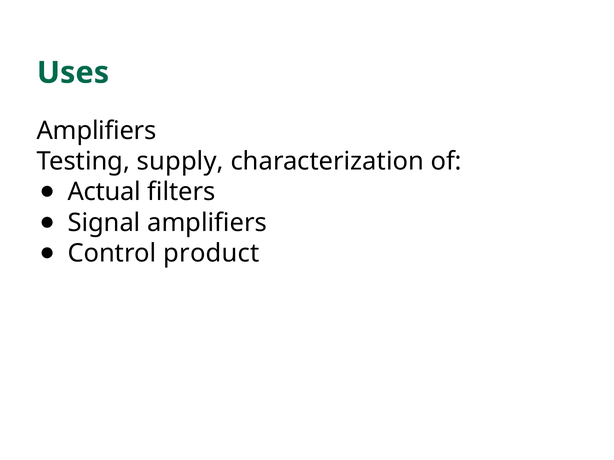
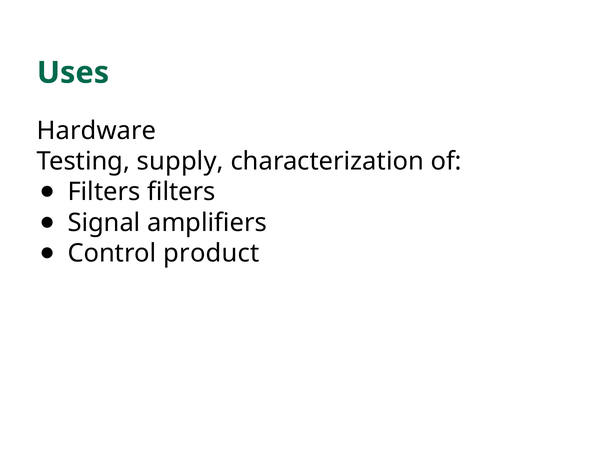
Amplifiers: Amplifiers -> Hardware (97, 131)
Actual: Actual -> Filters (104, 192)
